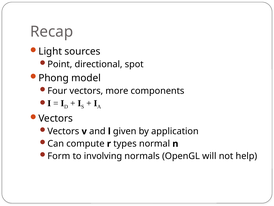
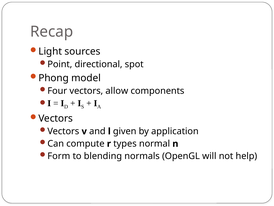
more: more -> allow (117, 91)
involving: involving -> blending (103, 156)
